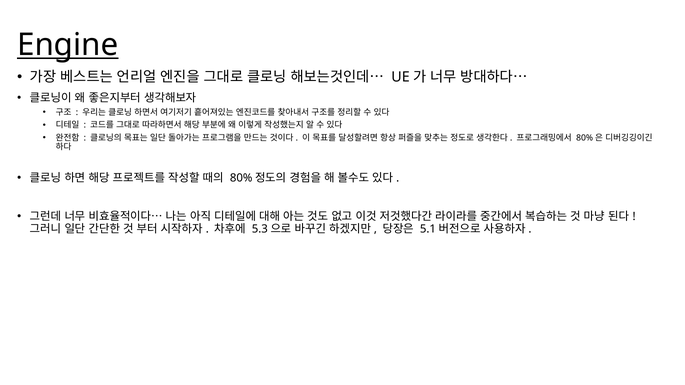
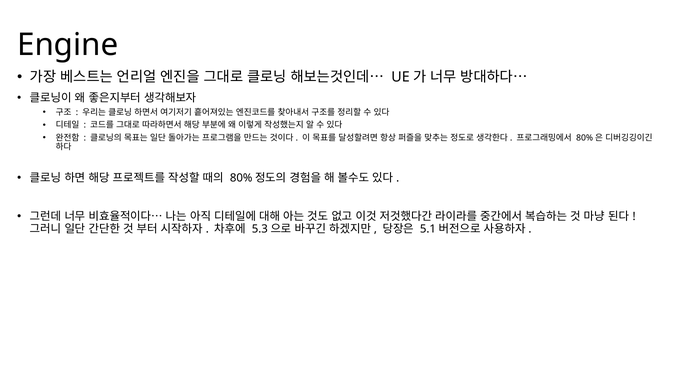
Engine underline: present -> none (68, 45)
